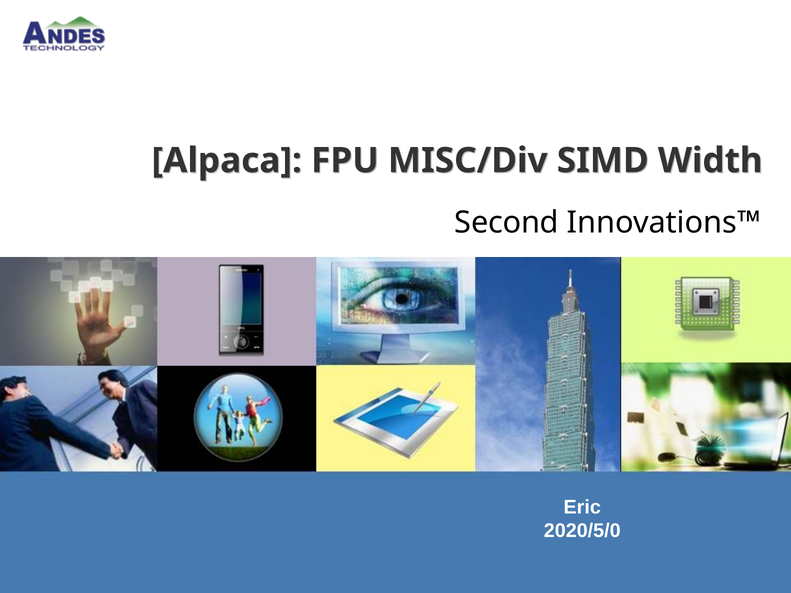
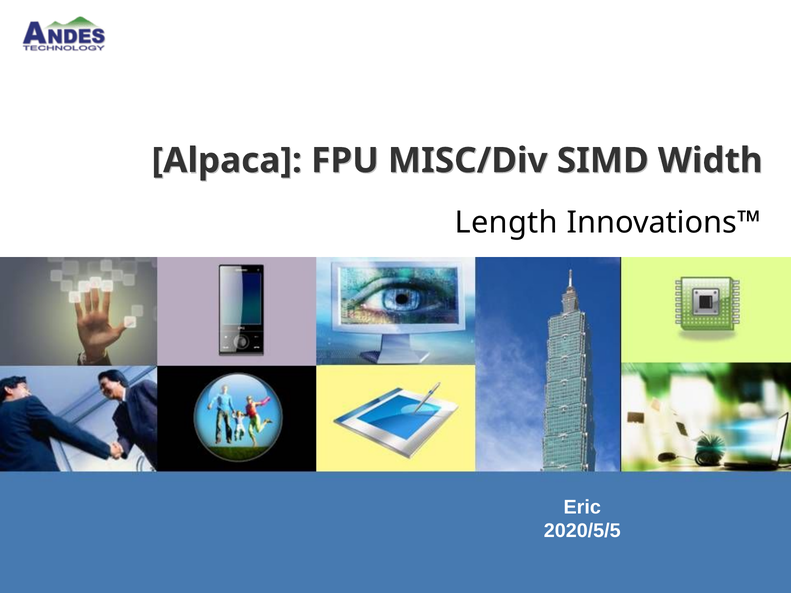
Second: Second -> Length (506, 223)
2020/5/0: 2020/5/0 -> 2020/5/5 (582, 531)
